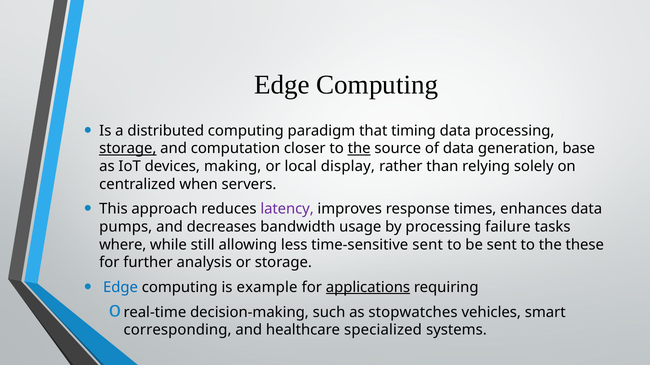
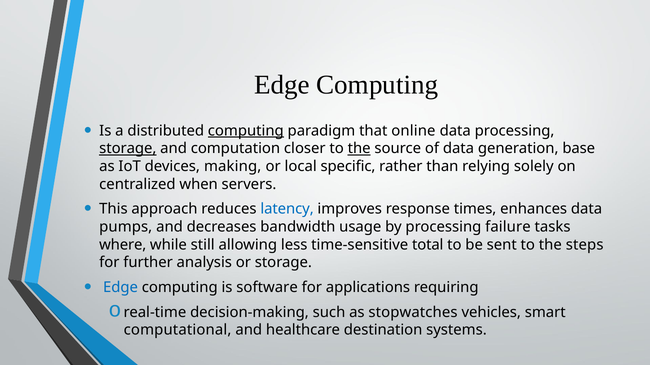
computing underline: none -> present (246, 131)
timing: timing -> online (413, 131)
display: display -> specific (348, 167)
latency colour: purple -> blue (287, 209)
time-sensitive sent: sent -> total (428, 245)
these: these -> steps (585, 245)
example: example -> software (267, 288)
applications underline: present -> none (368, 288)
corresponding: corresponding -> computational (178, 331)
specialized: specialized -> destination (383, 331)
